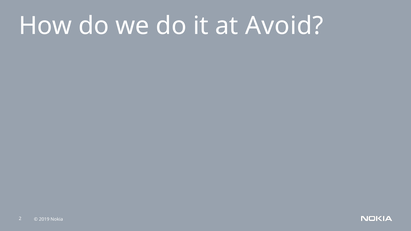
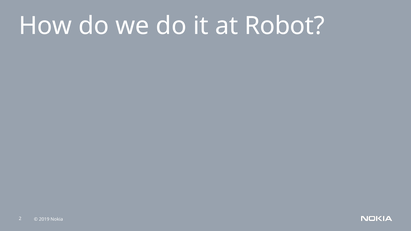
Avoid: Avoid -> Robot (285, 26)
